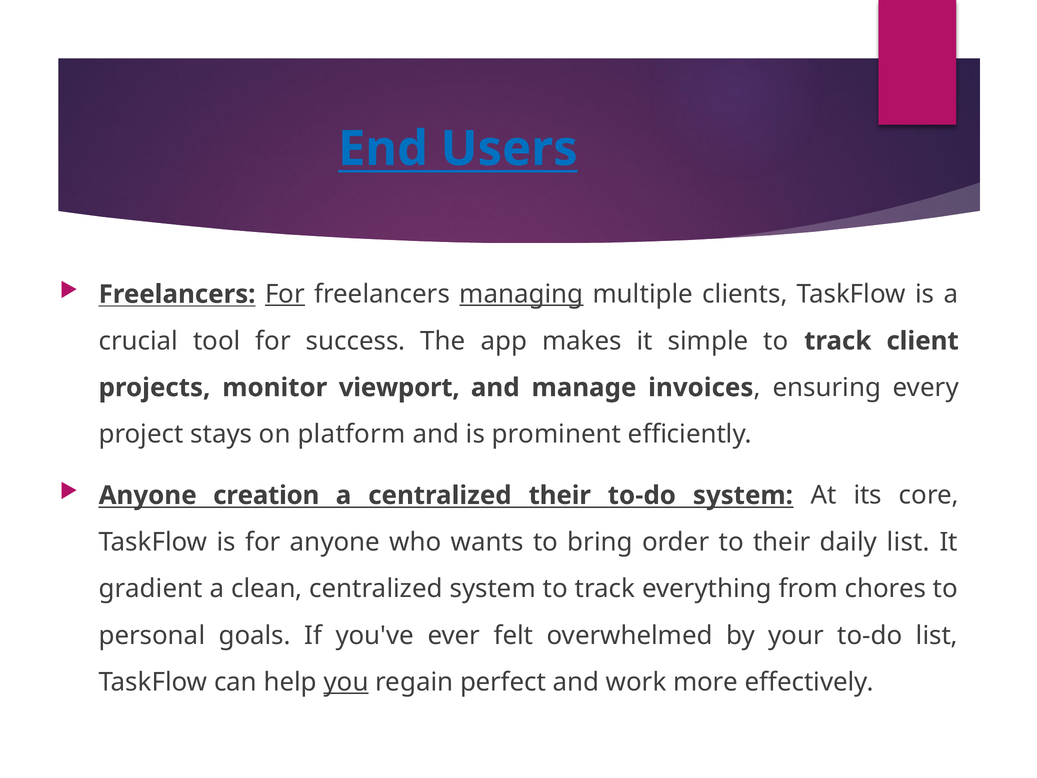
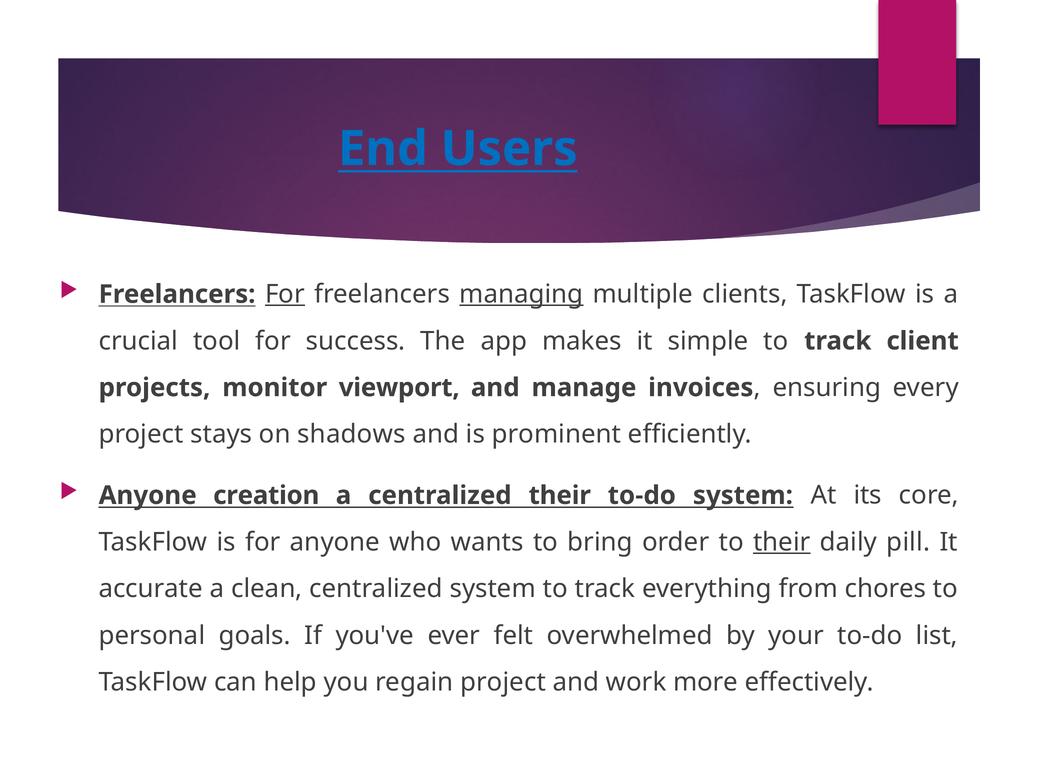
platform: platform -> shadows (352, 434)
their underline: none -> present (782, 542)
daily list: list -> pill (908, 542)
gradient: gradient -> accurate (151, 589)
you underline: present -> none (346, 682)
regain perfect: perfect -> project (503, 682)
